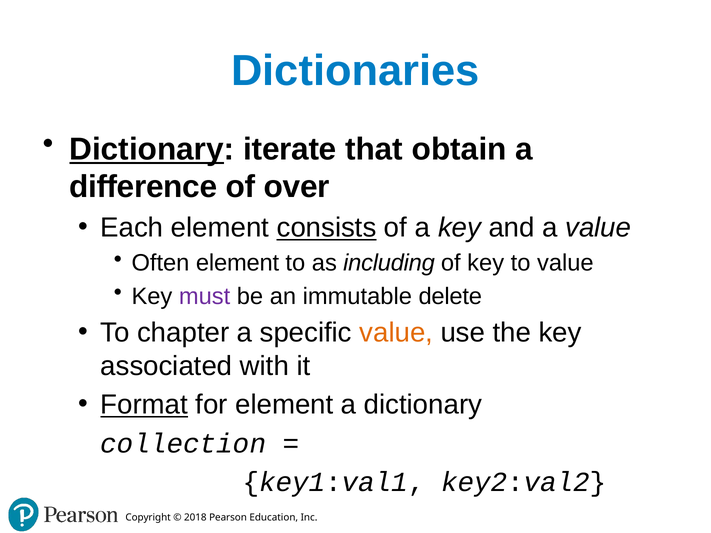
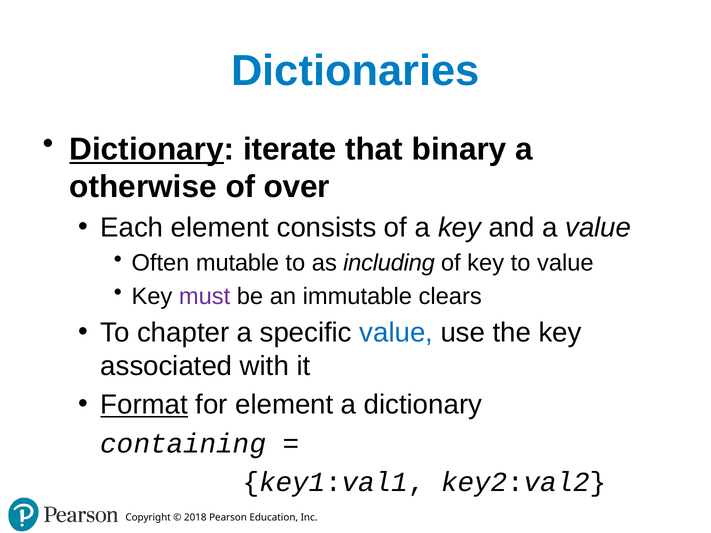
obtain: obtain -> binary (459, 149)
difference: difference -> otherwise (143, 187)
consists underline: present -> none (327, 228)
Often element: element -> mutable (238, 263)
delete: delete -> clears (450, 296)
value colour: orange -> blue (396, 333)
collection: collection -> containing (183, 444)
